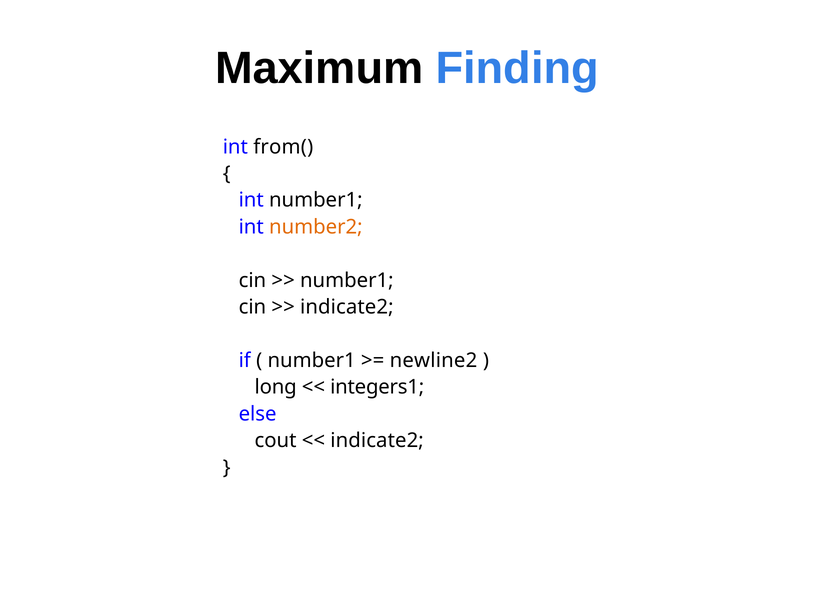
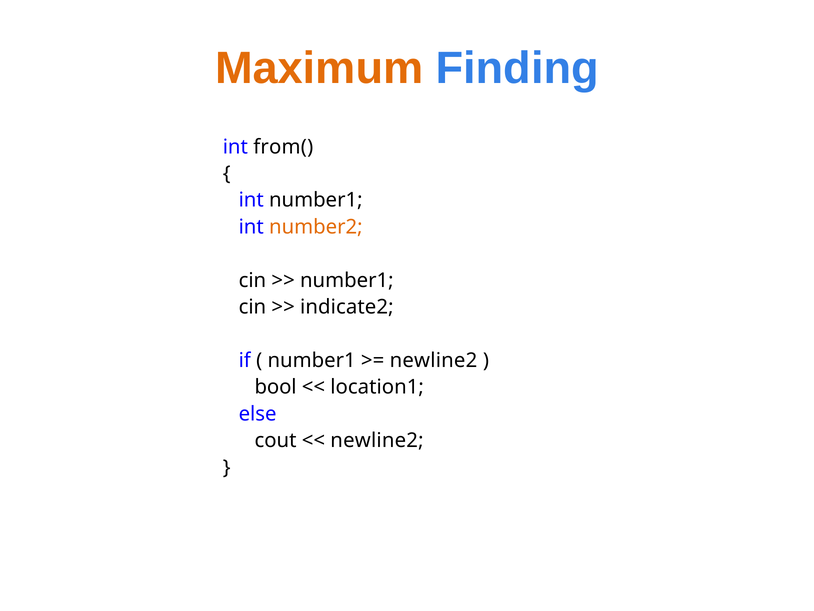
Maximum colour: black -> orange (319, 68)
long: long -> bool (276, 387)
integers1: integers1 -> location1 (377, 387)
indicate2: indicate2 -> newline2 (377, 440)
